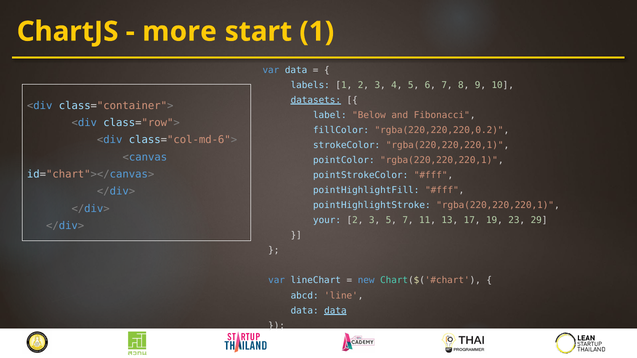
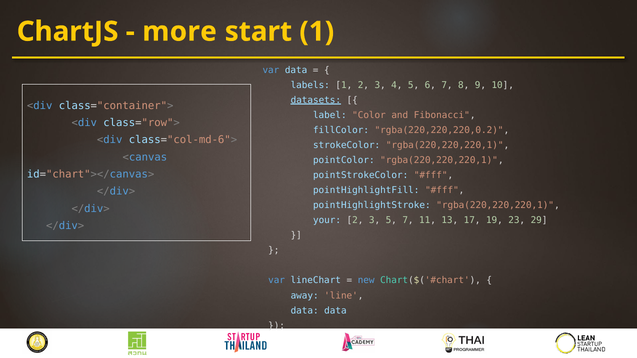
Below: Below -> Color (369, 115)
abcd: abcd -> away (305, 296)
data underline: present -> none (335, 311)
